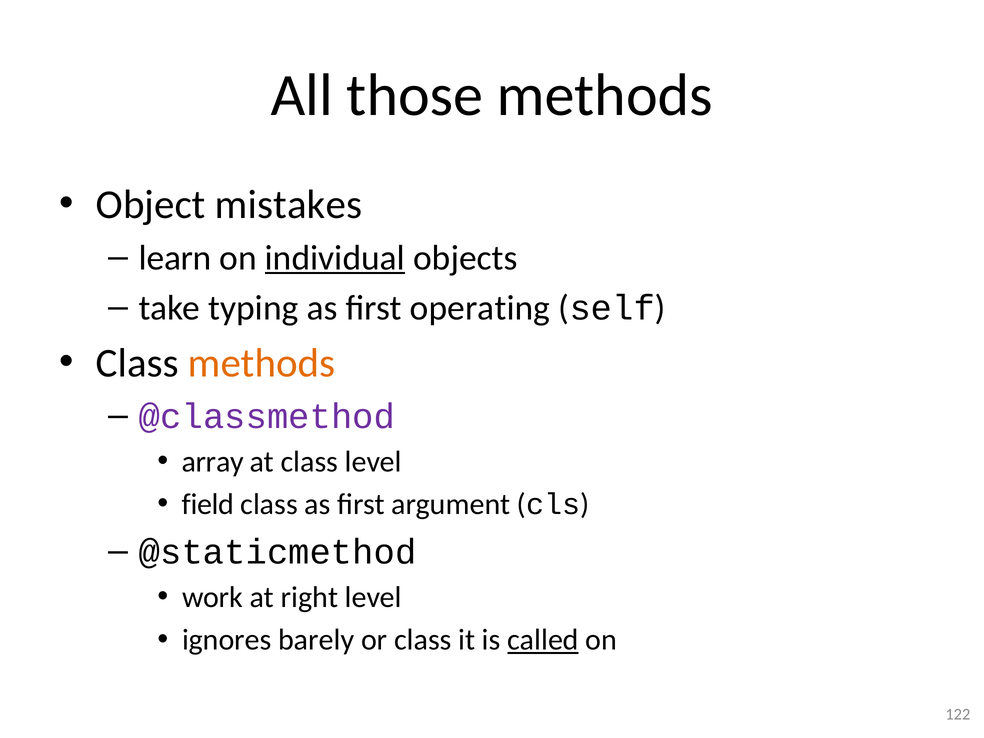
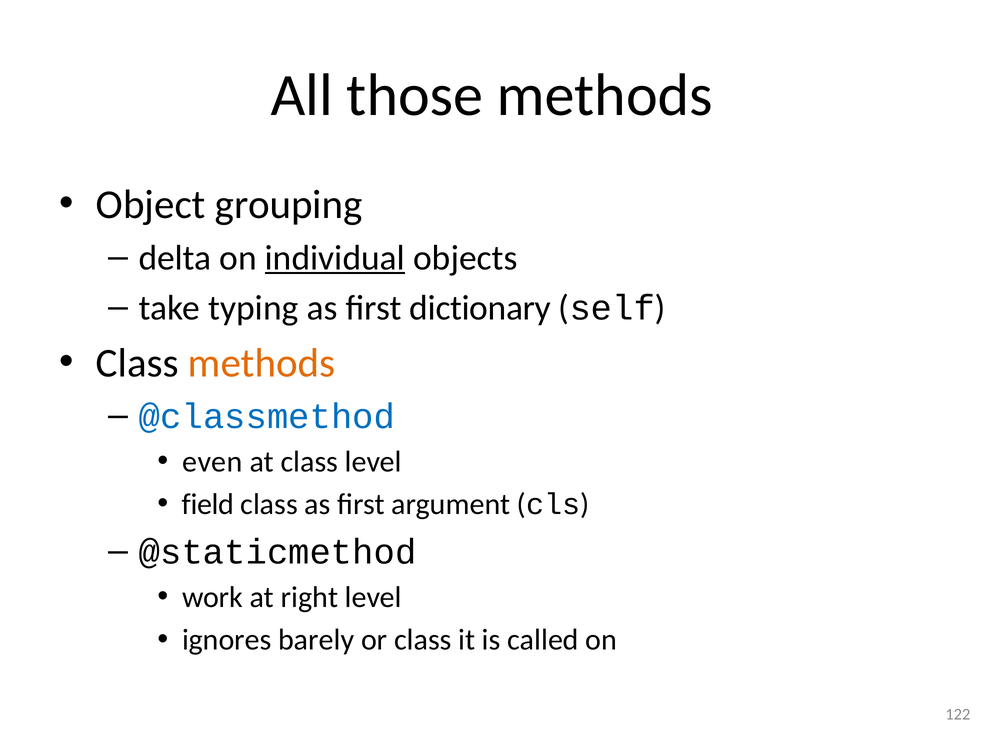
mistakes: mistakes -> grouping (289, 205)
learn: learn -> delta (175, 258)
operating: operating -> dictionary (480, 308)
@classmethod colour: purple -> blue (267, 416)
array: array -> even (212, 462)
called underline: present -> none (543, 640)
